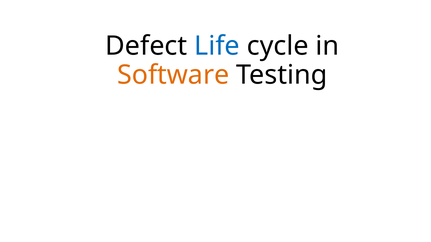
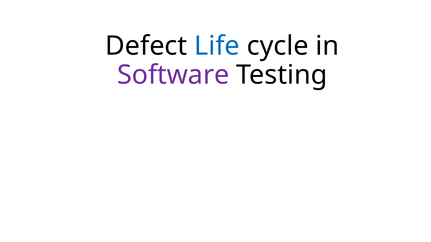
Software colour: orange -> purple (173, 75)
